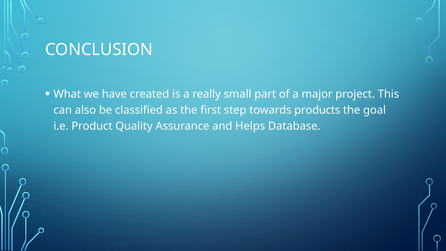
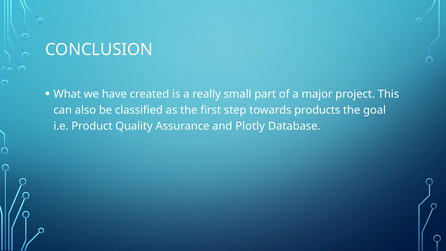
Helps: Helps -> Plotly (250, 126)
